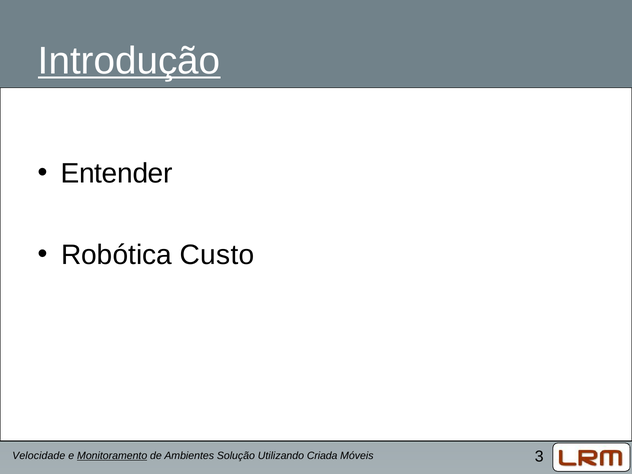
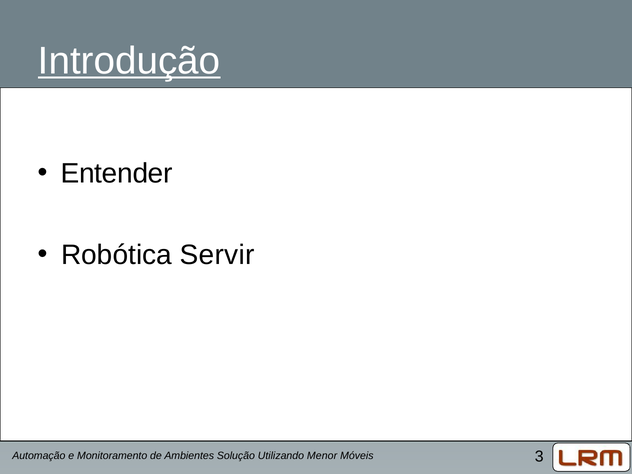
Custo: Custo -> Servir (217, 255)
Velocidade: Velocidade -> Automação (39, 456)
Monitoramento underline: present -> none (112, 456)
Criada: Criada -> Menor (322, 456)
